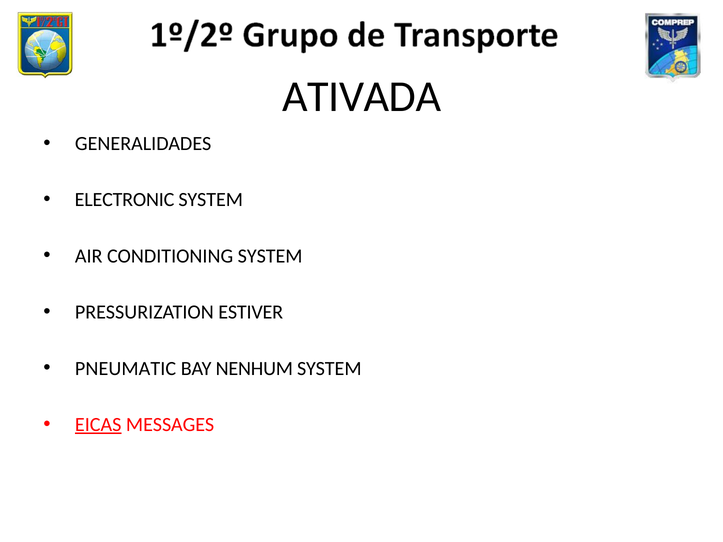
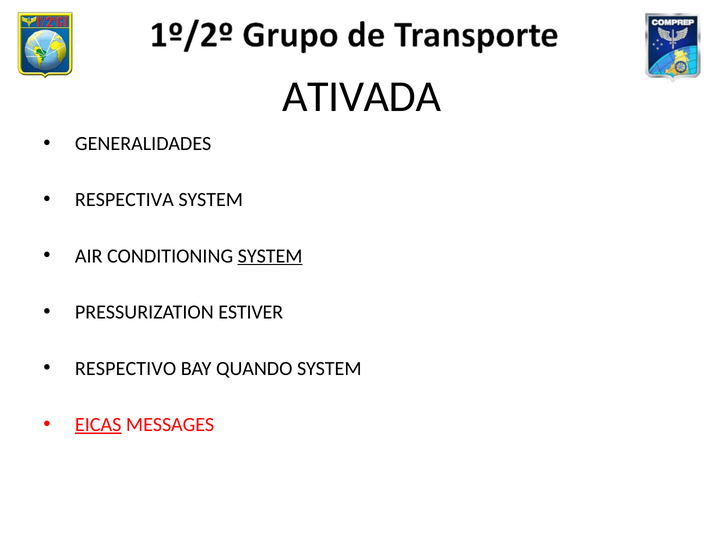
ELECTRONIC: ELECTRONIC -> RESPECTIVA (124, 200)
SYSTEM underline: none -> present (270, 256)
PNEUMATIC: PNEUMATIC -> RESPECTIVO (126, 369)
NENHUM: NENHUM -> QUANDO (254, 369)
